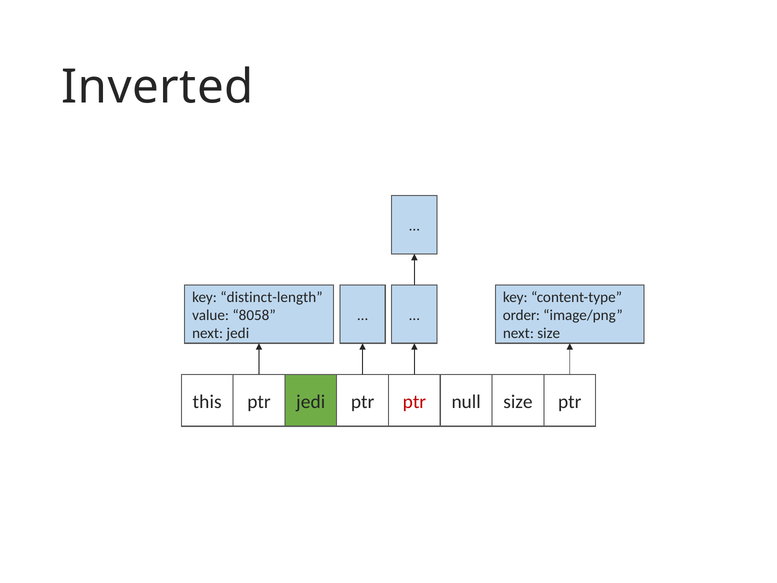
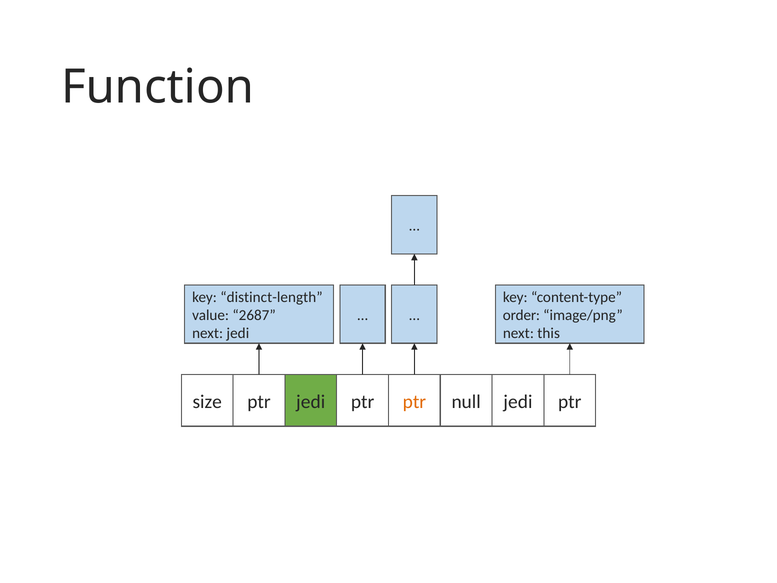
Inverted: Inverted -> Function (158, 87)
8058: 8058 -> 2687 (254, 315)
next size: size -> this (549, 333)
this: this -> size (207, 402)
ptr colour: red -> orange (414, 402)
null size: size -> jedi (518, 402)
